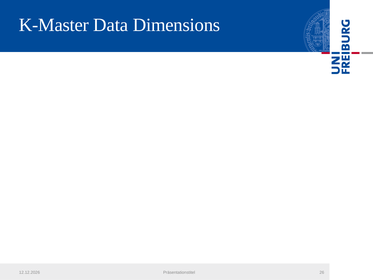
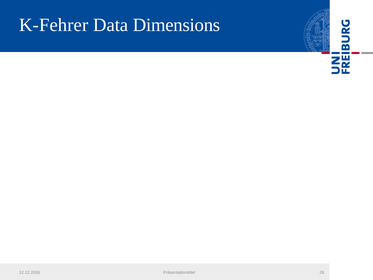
K-Master: K-Master -> K-Fehrer (54, 25)
